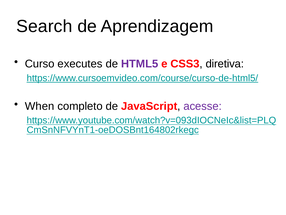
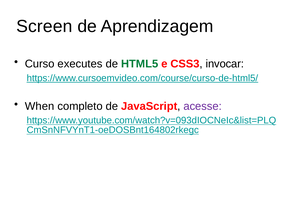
Search: Search -> Screen (44, 26)
HTML5 colour: purple -> green (140, 64)
diretiva: diretiva -> invocar (225, 64)
